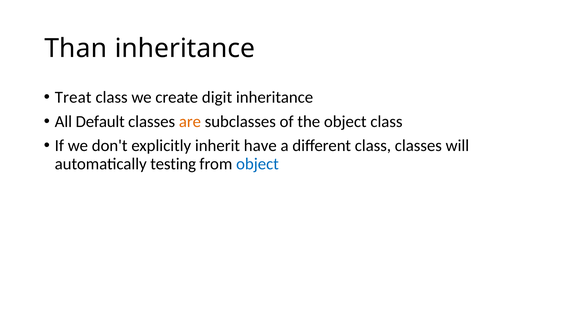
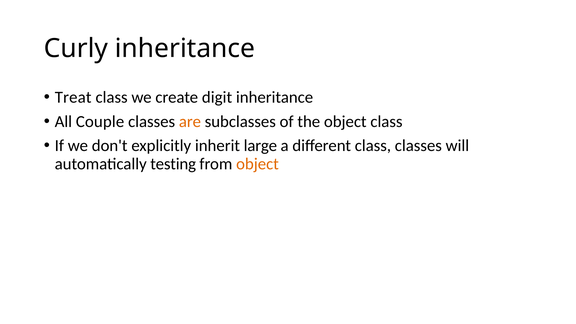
Than: Than -> Curly (76, 48)
Default: Default -> Couple (100, 122)
have: have -> large (260, 146)
object colour: blue -> orange (257, 164)
